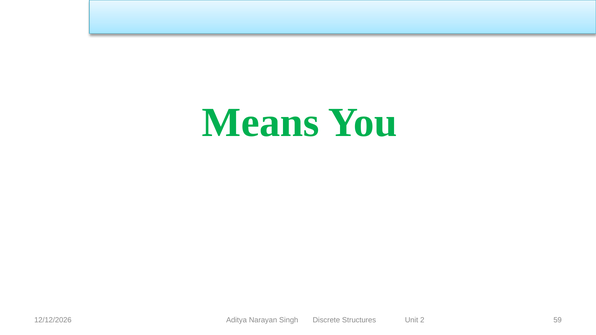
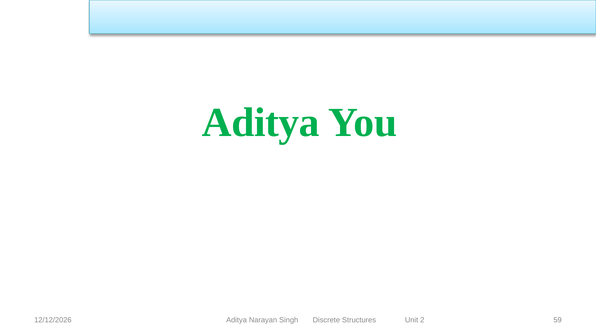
Means: Means -> Aditya (261, 123)
